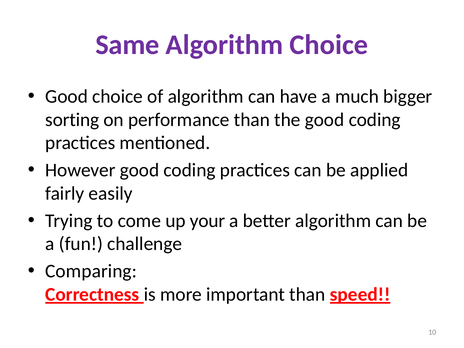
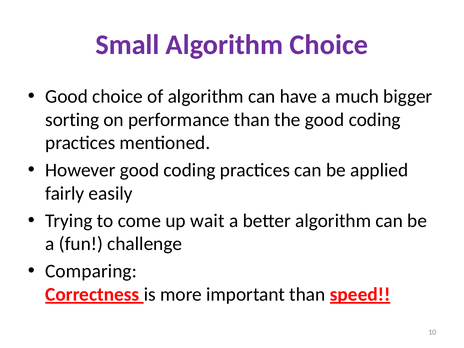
Same: Same -> Small (127, 45)
your: your -> wait (207, 221)
